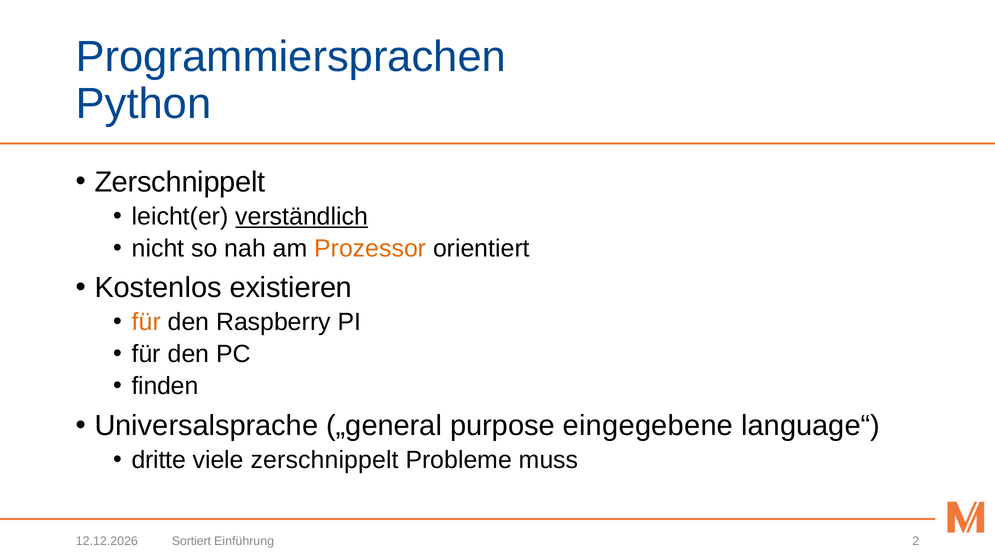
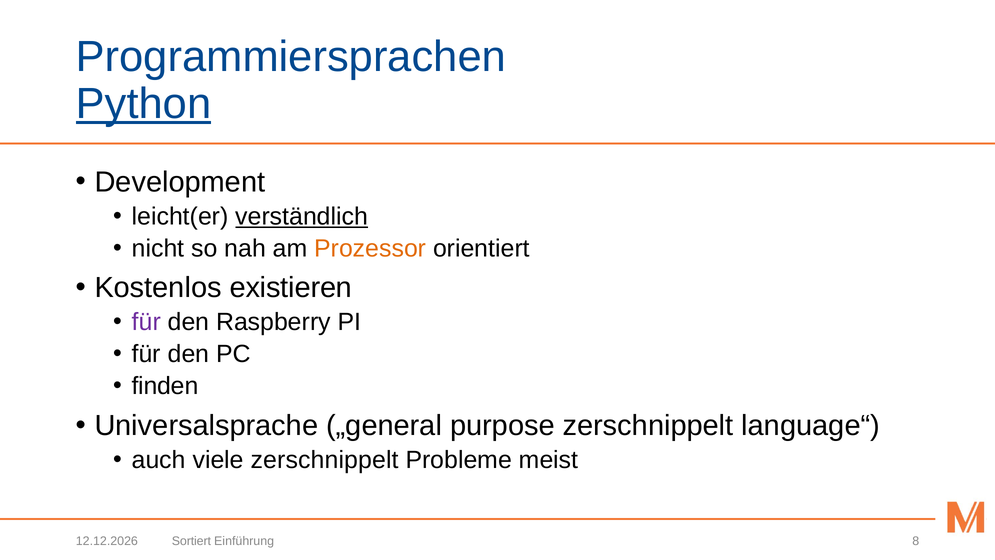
Python underline: none -> present (144, 104)
Zerschnippelt: Zerschnippelt -> Development (180, 182)
für colour: orange -> purple (146, 322)
purpose eingegebene: eingegebene -> zerschnippelt (648, 425)
dritte: dritte -> auch (159, 460)
muss: muss -> meist (549, 460)
2: 2 -> 8 (916, 541)
